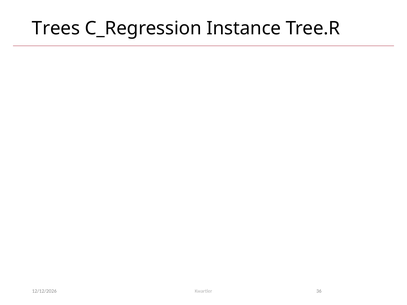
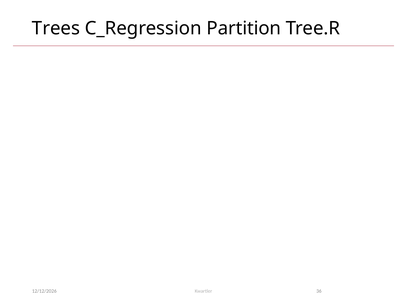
Instance: Instance -> Partition (244, 28)
